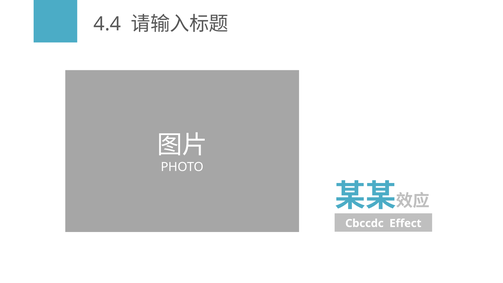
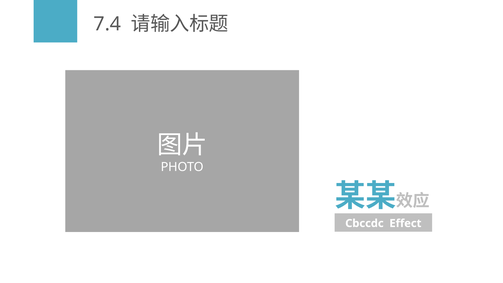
4.4: 4.4 -> 7.4 (107, 24)
